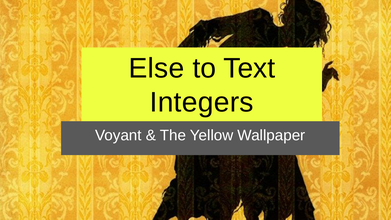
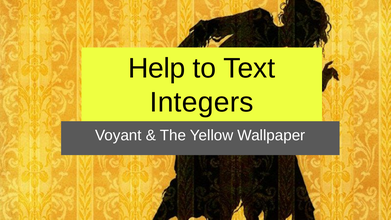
Else: Else -> Help (157, 68)
